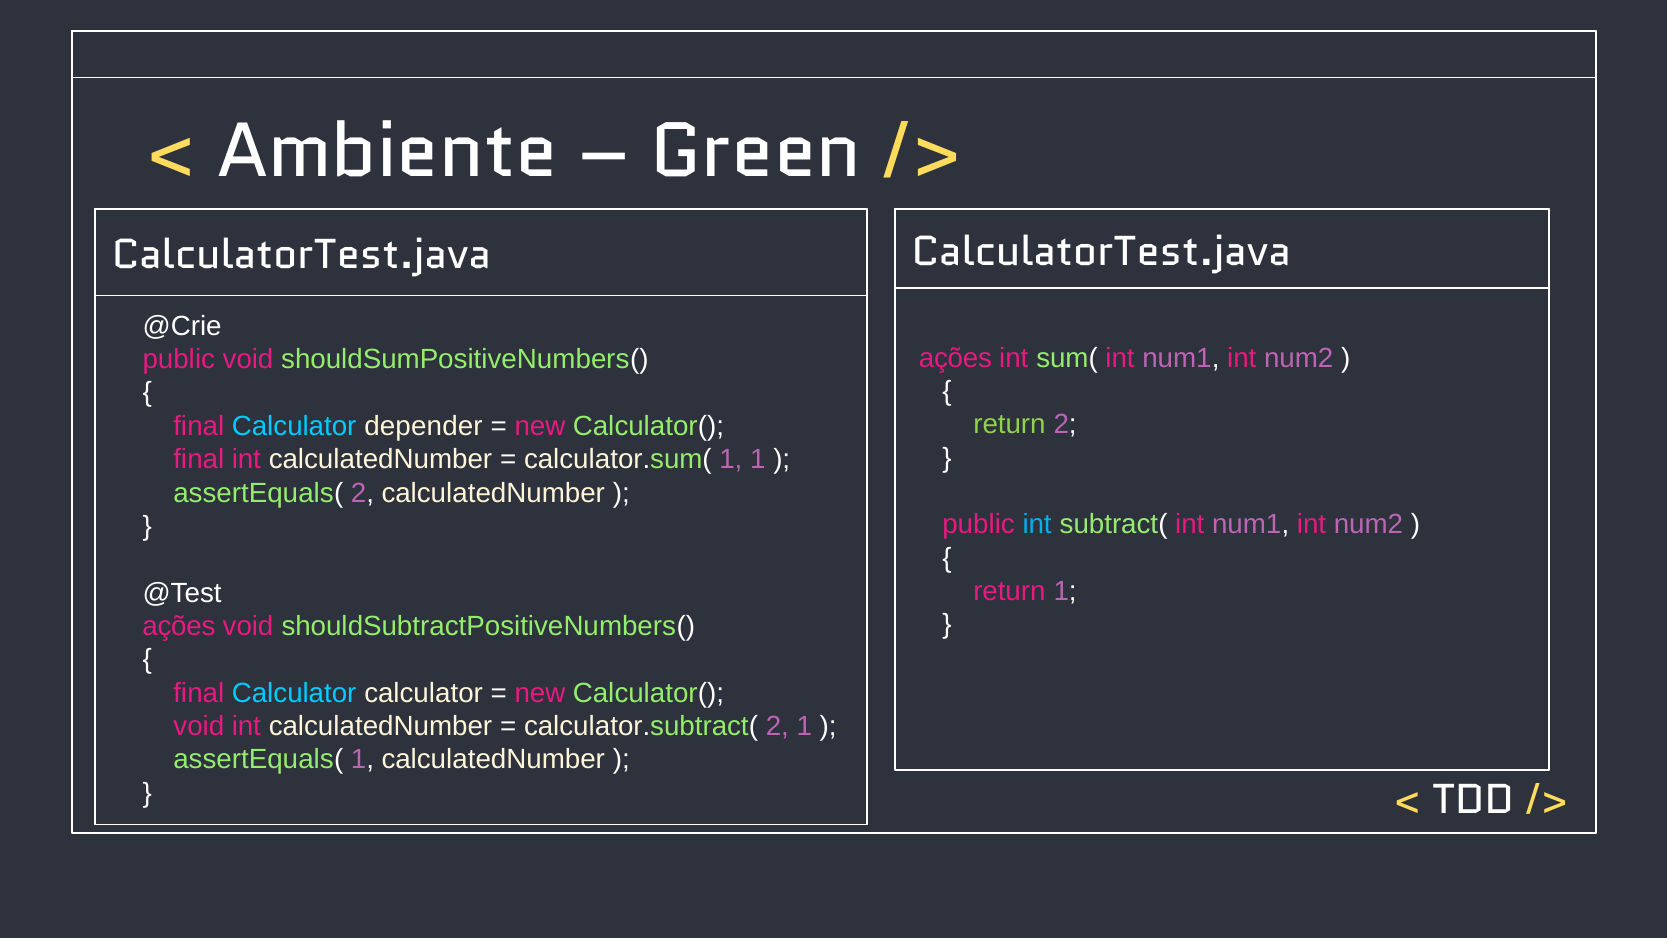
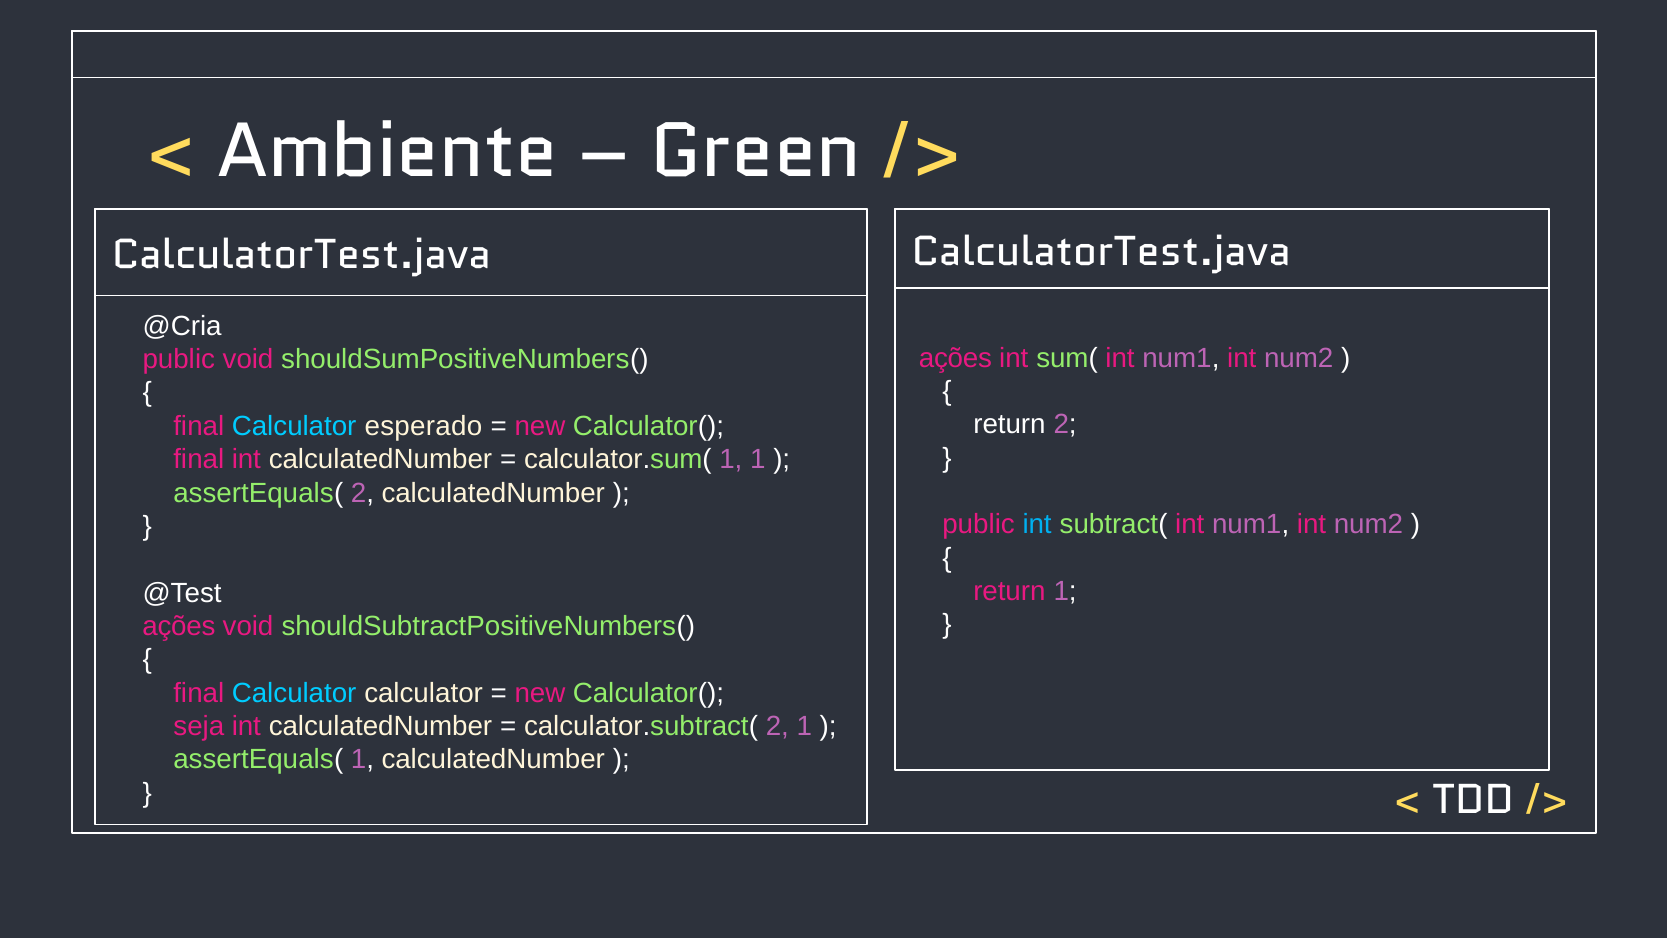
@Crie: @Crie -> @Cria (182, 326)
return colour: light green -> white (1009, 424)
depender: depender -> esperado (423, 426)
void: void -> seja (199, 726)
